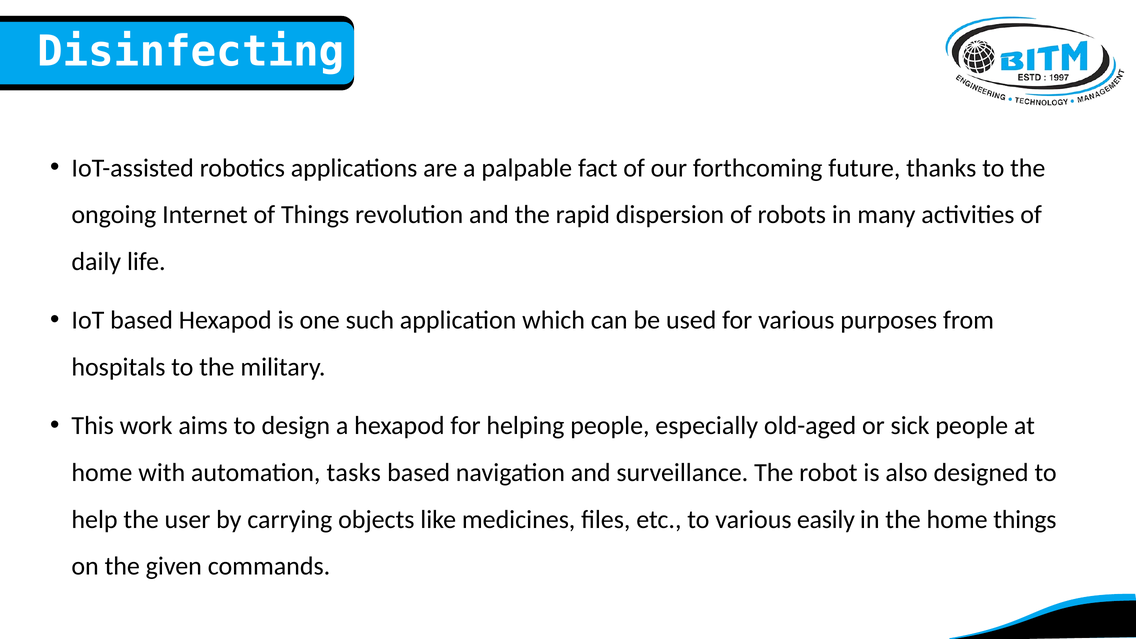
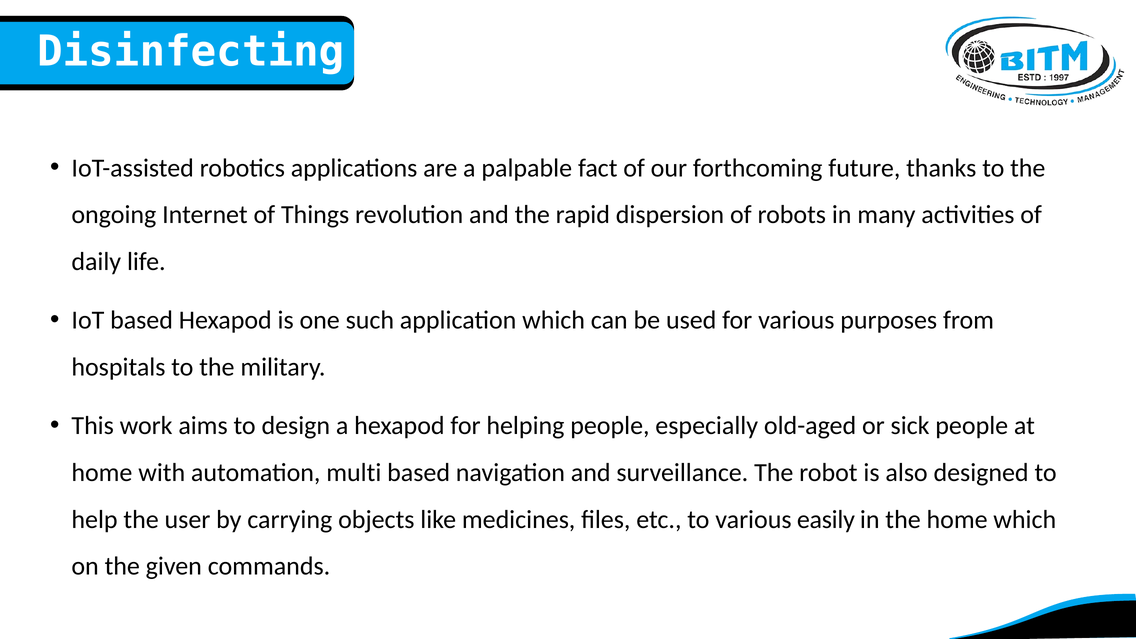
tasks: tasks -> multi (354, 473)
home things: things -> which (1025, 519)
